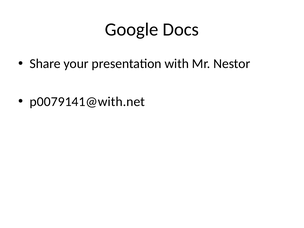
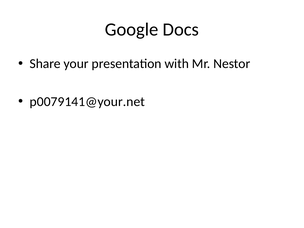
p0079141@with.net: p0079141@with.net -> p0079141@your.net (87, 102)
